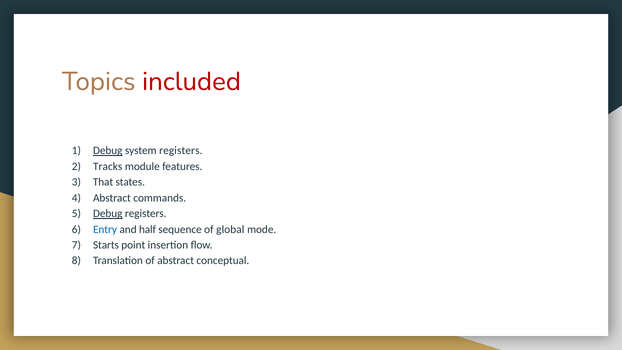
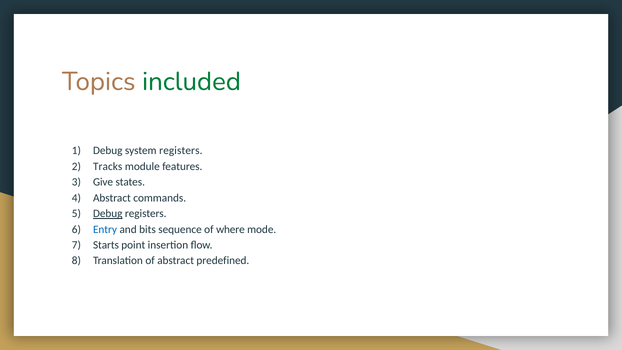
included colour: red -> green (192, 81)
Debug underline: present -> none (108, 151)
That: That -> Give (103, 182)
half: half -> bits (147, 229)
global: global -> where (230, 229)
conceptual: conceptual -> predefined (223, 261)
